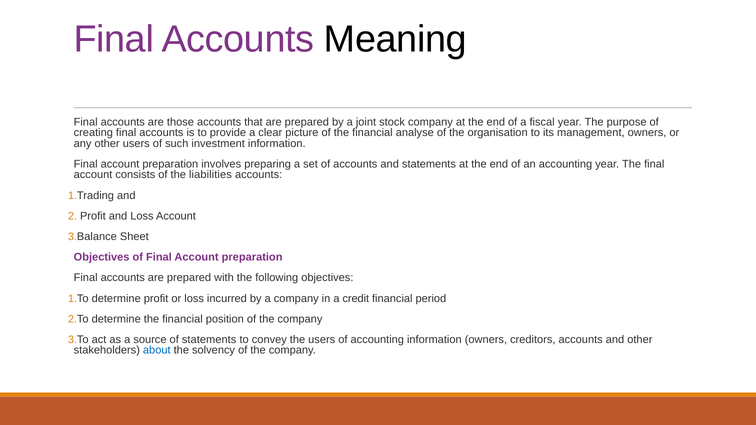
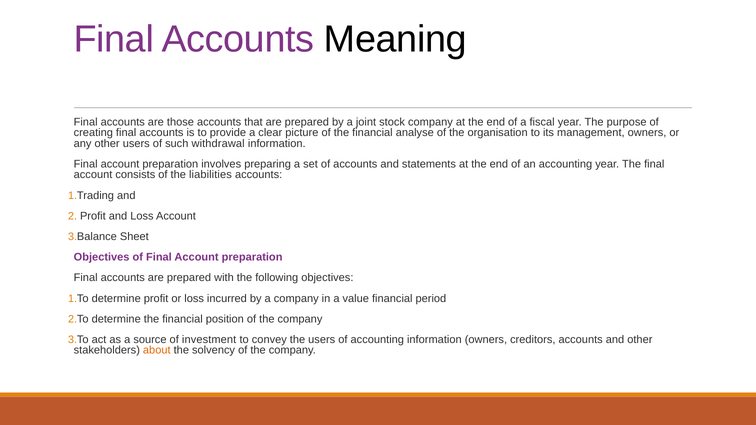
investment: investment -> withdrawal (218, 144)
credit: credit -> value (356, 299)
of statements: statements -> investment (209, 340)
about colour: blue -> orange (157, 351)
